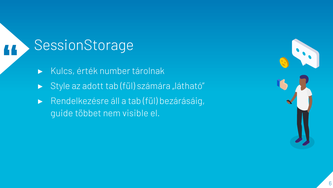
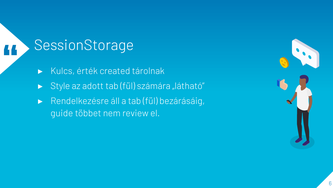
number: number -> created (115, 71)
visible: visible -> review (135, 113)
